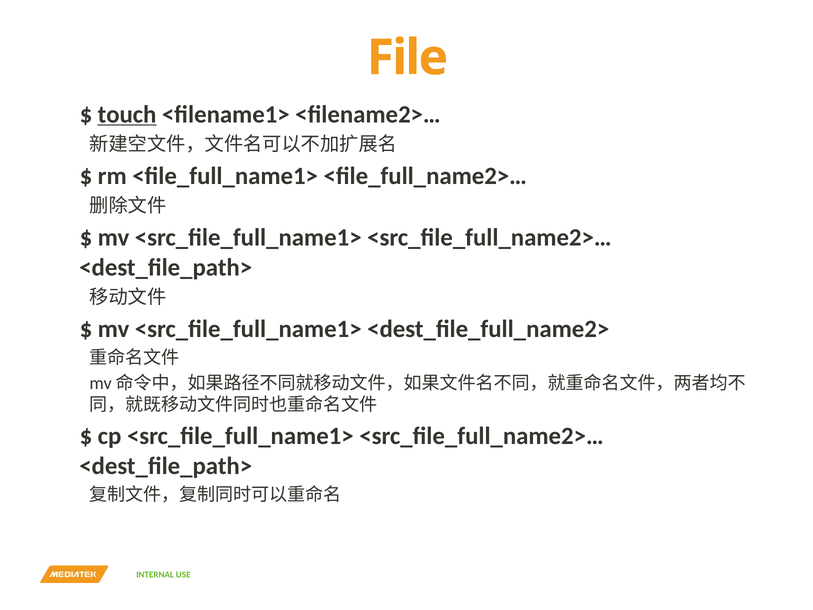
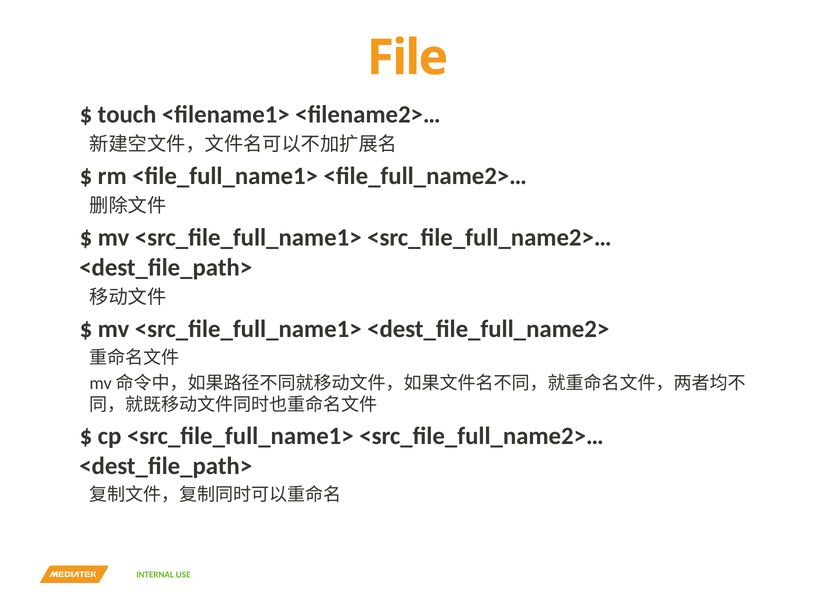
touch underline: present -> none (127, 114)
